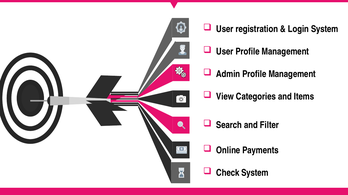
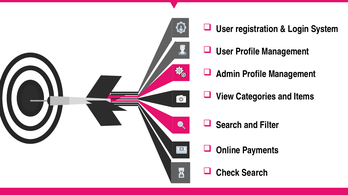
Check System: System -> Search (255, 173)
